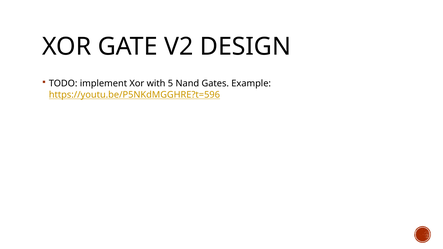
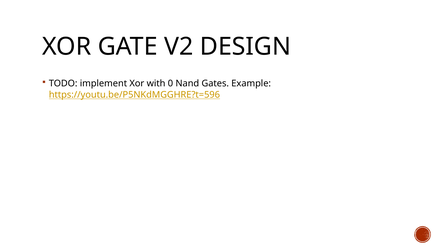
5: 5 -> 0 (170, 84)
